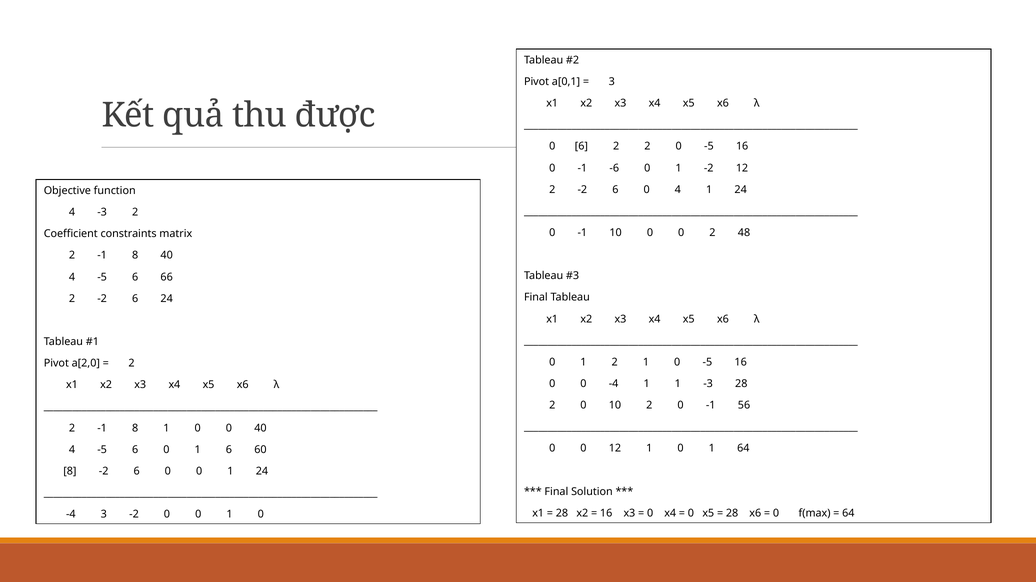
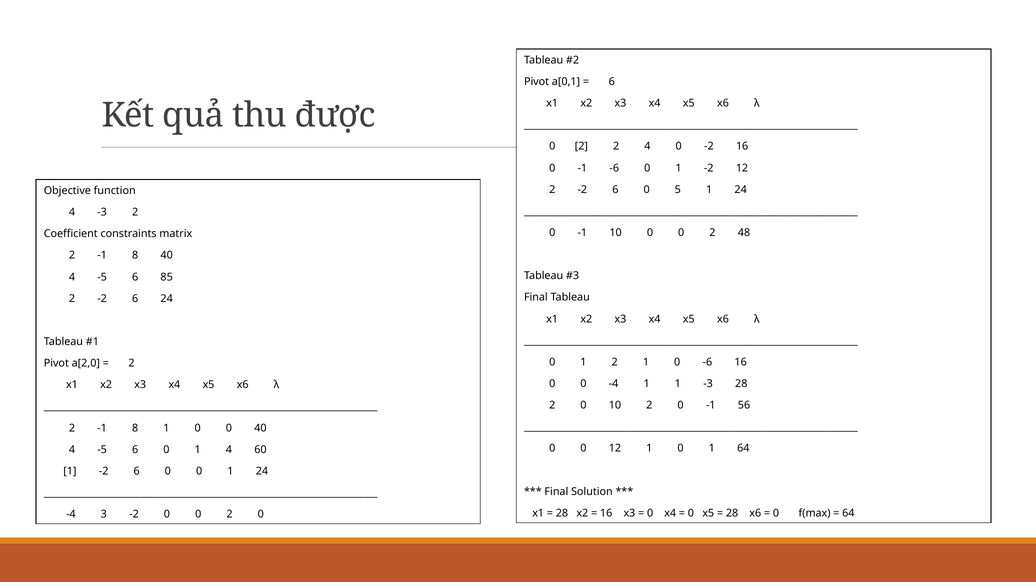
3: 3 -> 6 (612, 82)
6: 6 -> 2 (581, 147)
2 2: 2 -> 4 (647, 147)
-5: -5 -> -2 (709, 147)
0 4: 4 -> 5 (678, 190)
66: 66 -> 85 (167, 277)
1 0 -5: -5 -> -6 (707, 363)
1 6: 6 -> 4 (229, 450)
8: 8 -> 1 (70, 472)
-2 0 0 1: 1 -> 2 (230, 515)
